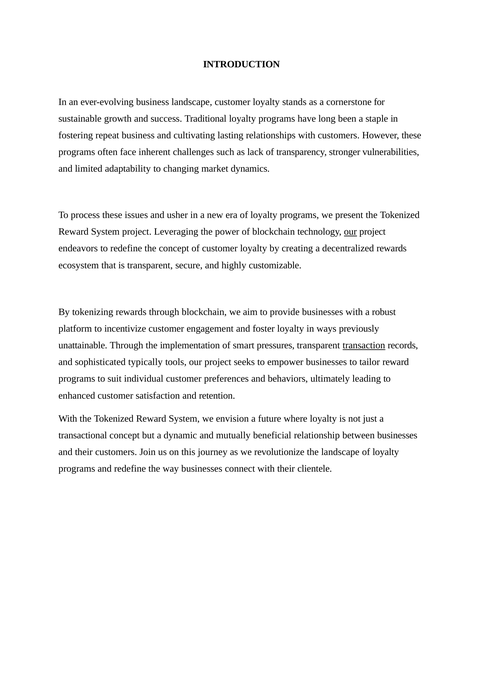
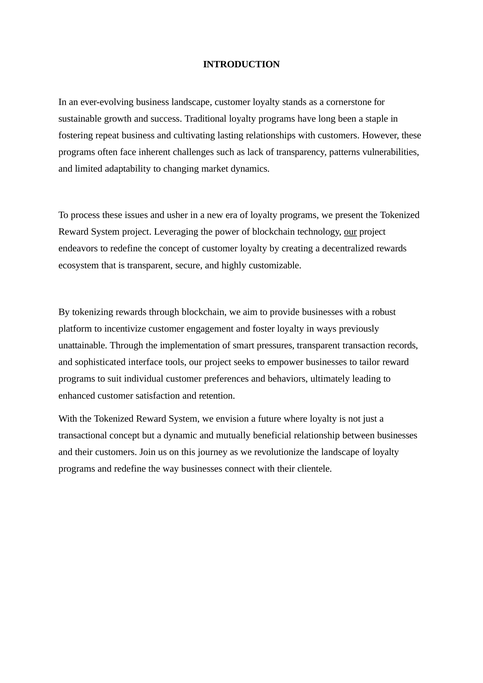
stronger: stronger -> patterns (345, 152)
transaction underline: present -> none (364, 346)
typically: typically -> interface (145, 362)
